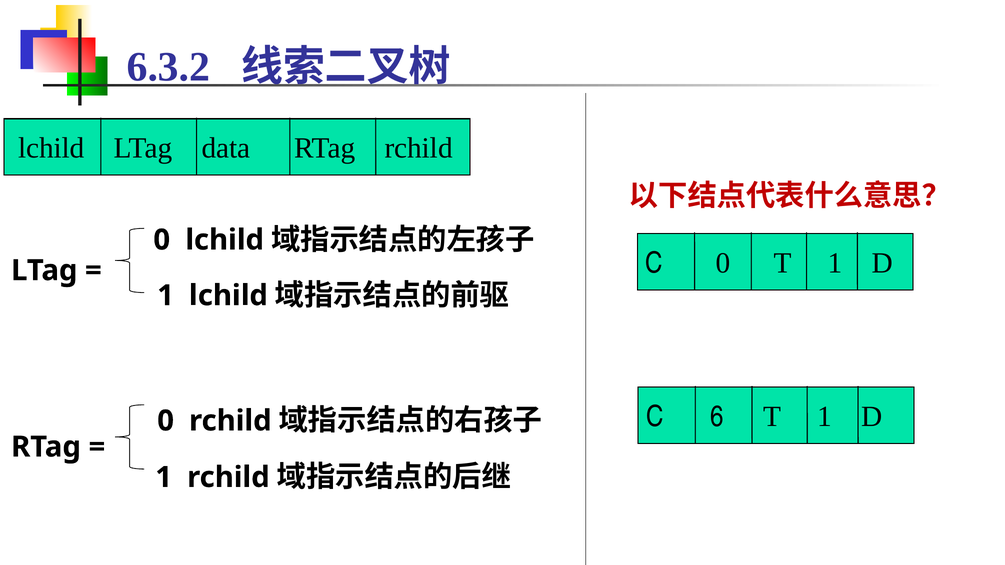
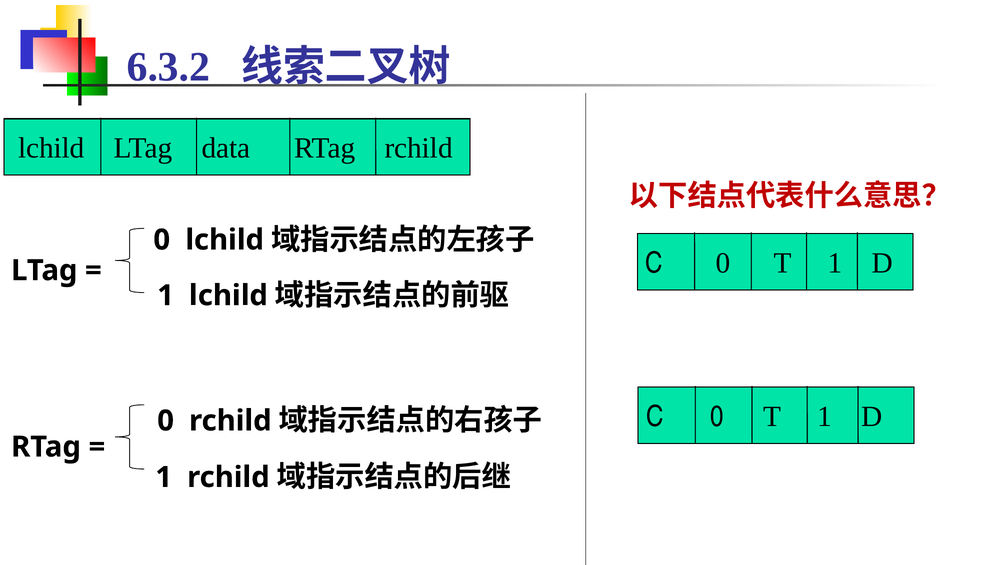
6: 6 -> 0 (717, 417)
